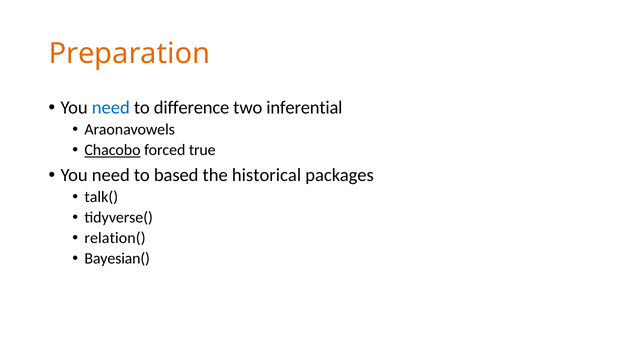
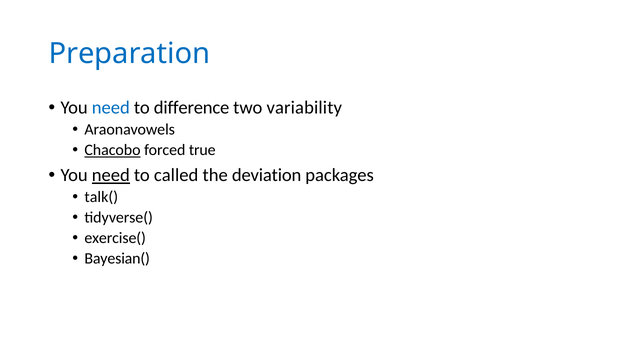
Preparation colour: orange -> blue (129, 54)
inferential: inferential -> variability (304, 108)
need underline: none -> present (111, 175)
based: based -> called (176, 175)
historical: historical -> deviation (267, 175)
relation(: relation( -> exercise( (115, 238)
